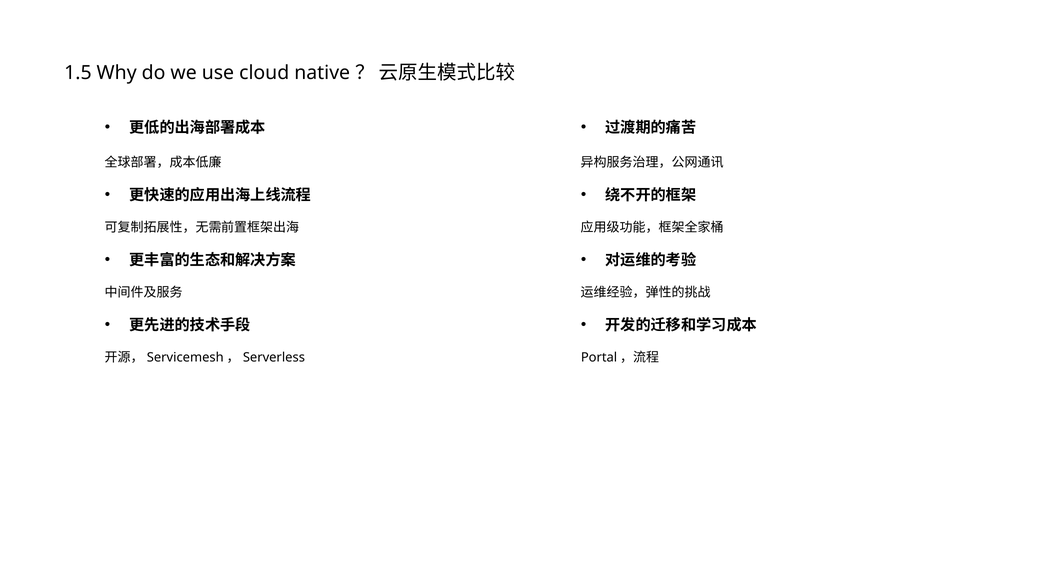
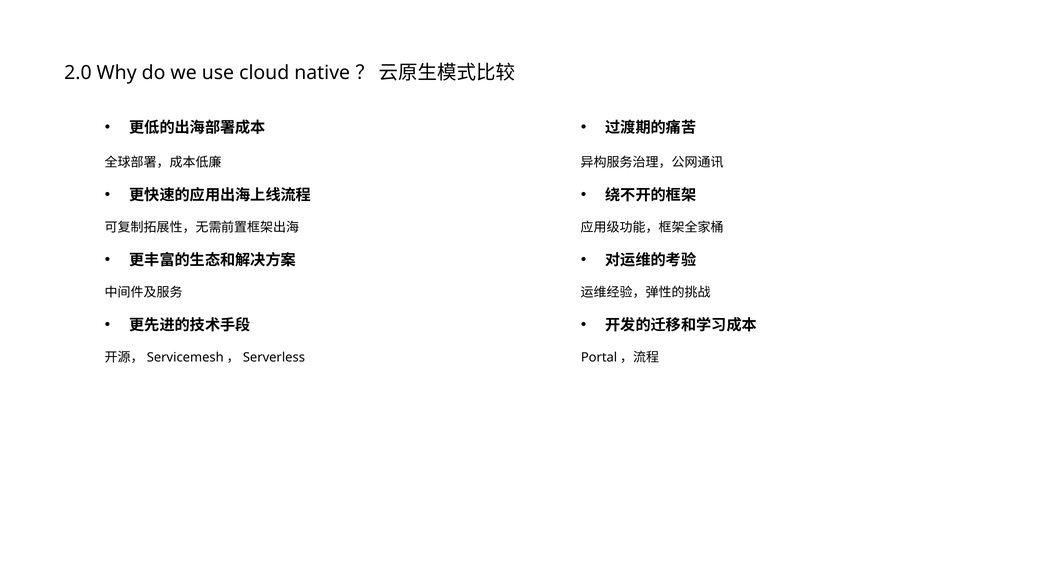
1.5: 1.5 -> 2.0 (78, 73)
